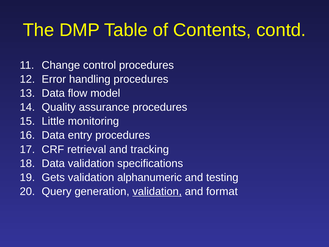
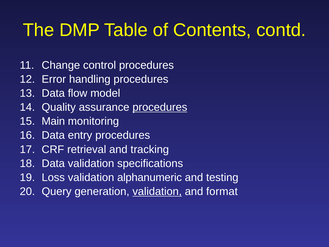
procedures underline: none -> present (160, 107)
Little: Little -> Main (53, 121)
Gets: Gets -> Loss (53, 177)
